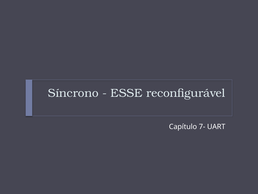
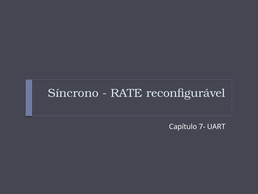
ESSE: ESSE -> RATE (127, 93)
